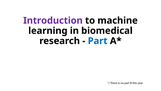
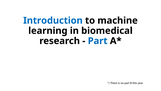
Introduction colour: purple -> blue (53, 20)
